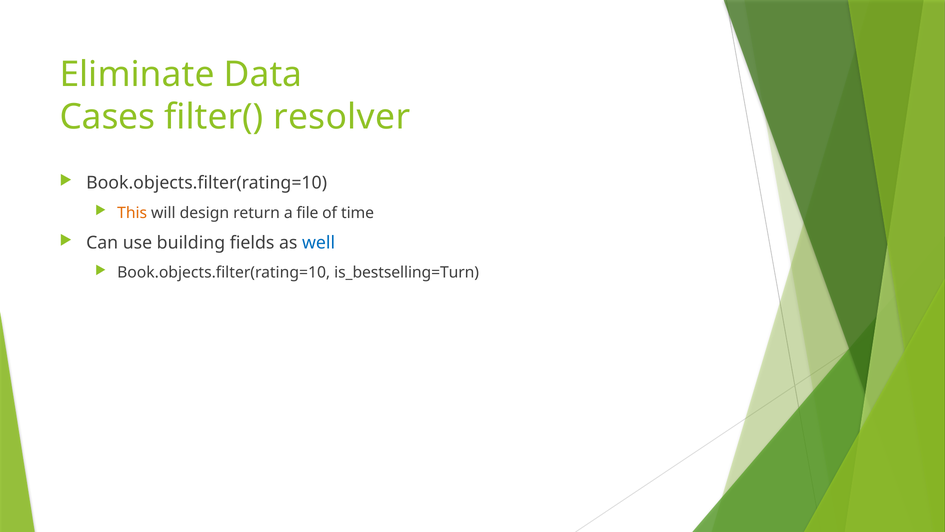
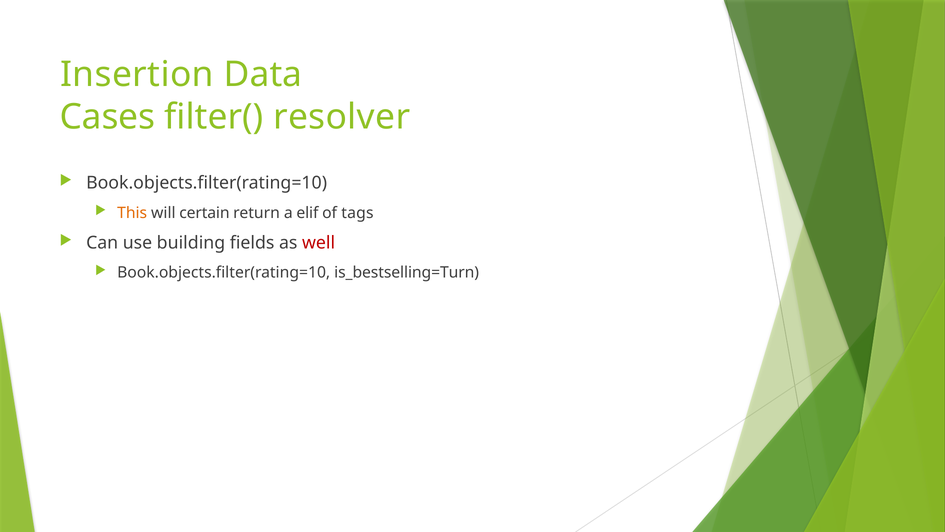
Eliminate: Eliminate -> Insertion (137, 75)
design: design -> certain (204, 213)
file: file -> elif (307, 213)
time: time -> tags (357, 213)
well colour: blue -> red (319, 243)
